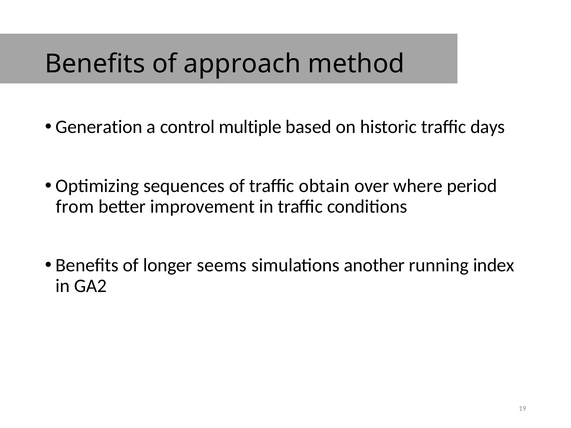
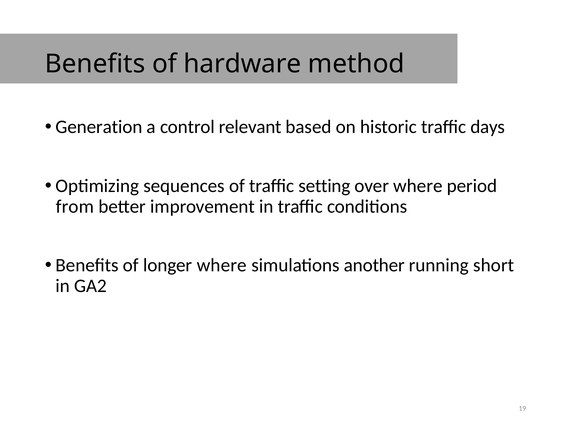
approach: approach -> hardware (242, 64)
multiple: multiple -> relevant (250, 127)
obtain: obtain -> setting (324, 186)
longer seems: seems -> where (222, 266)
index: index -> short (494, 266)
